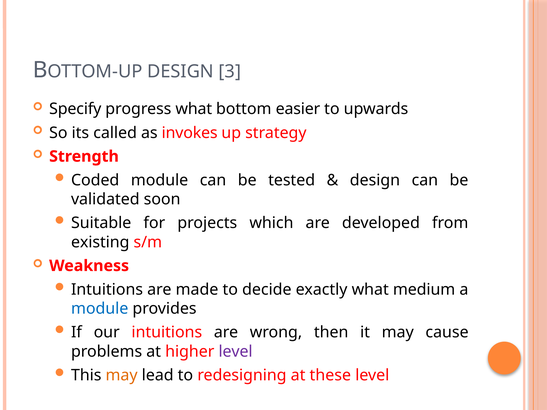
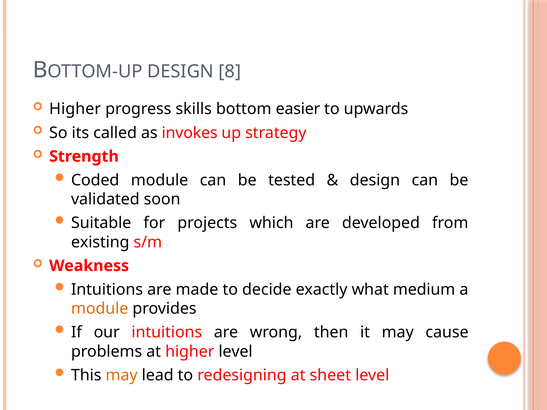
3: 3 -> 8 (230, 72)
Specify: Specify -> Higher (75, 109)
progress what: what -> skills (194, 109)
module colour: blue -> orange (100, 309)
level colour: purple -> black (236, 352)
these: these -> sheet (330, 375)
